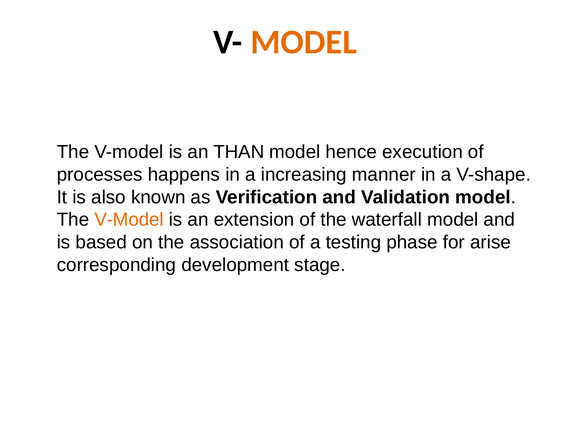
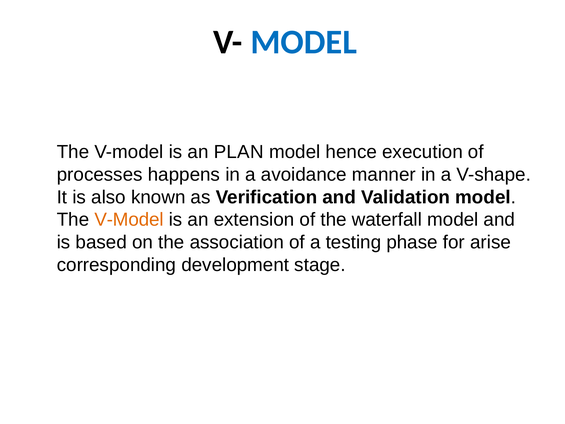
MODEL colour: orange -> blue (304, 42)
THAN: THAN -> PLAN (239, 152)
increasing: increasing -> avoidance (304, 174)
